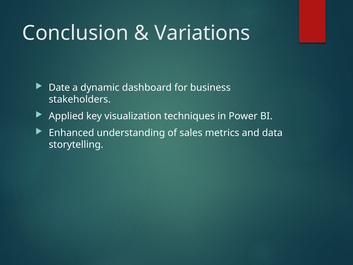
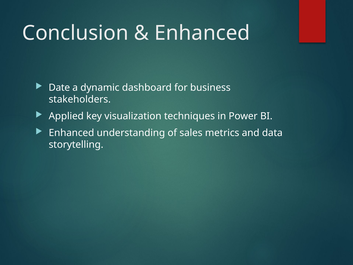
Variations: Variations -> Enhanced (202, 33)
